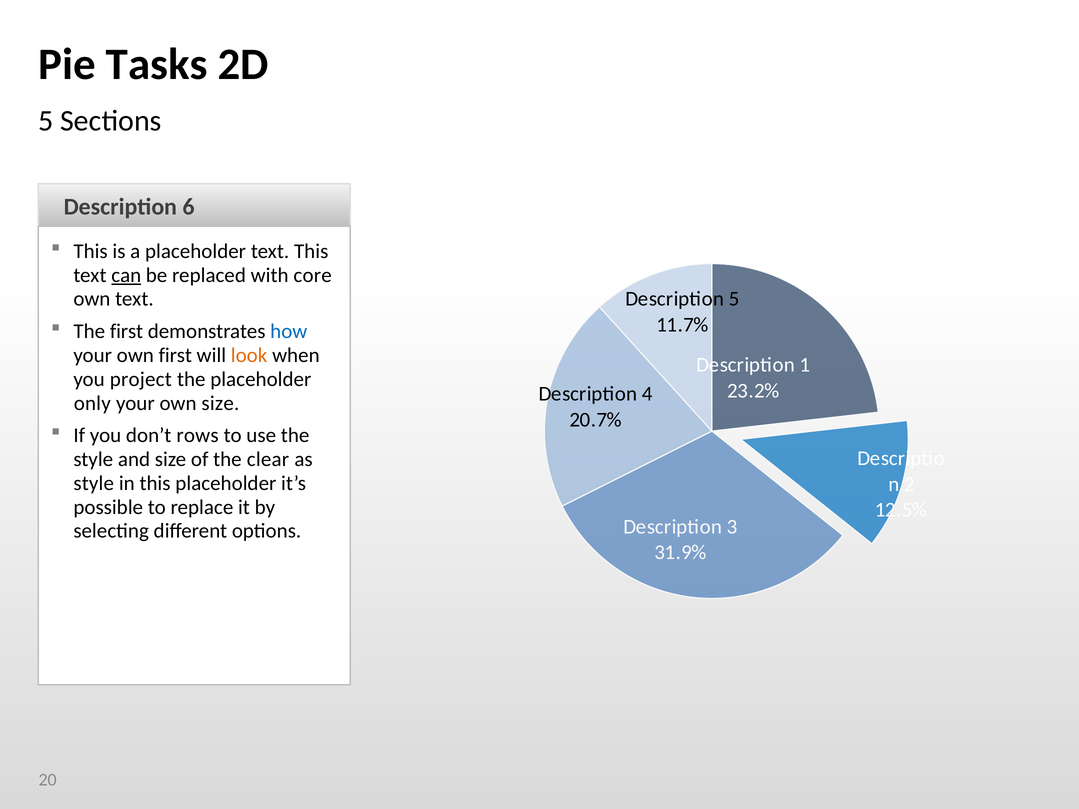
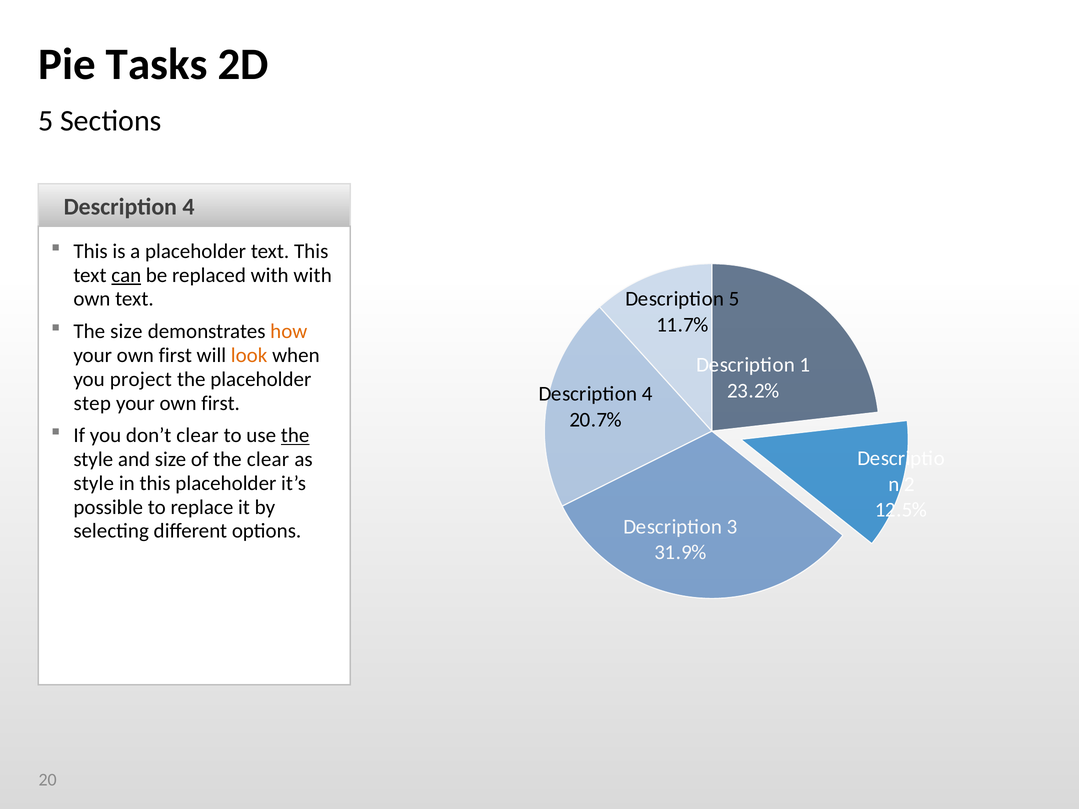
6: 6 -> 4 (188, 207)
with core: core -> with (313, 275)
The first: first -> size (126, 331)
how colour: blue -> orange (289, 331)
only: only -> step (92, 403)
size: size -> first (221, 403)
don’t rows: rows -> clear (197, 436)
the underline: none -> present (295, 436)
